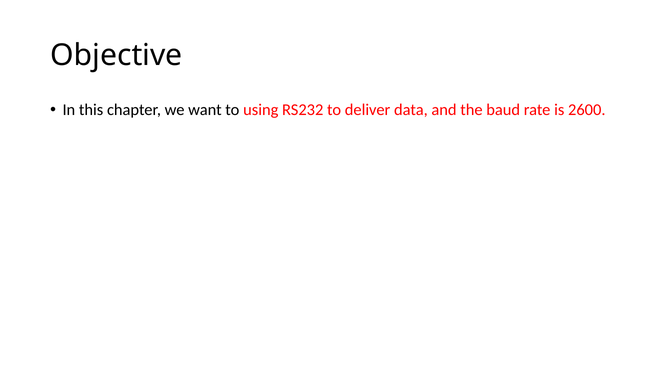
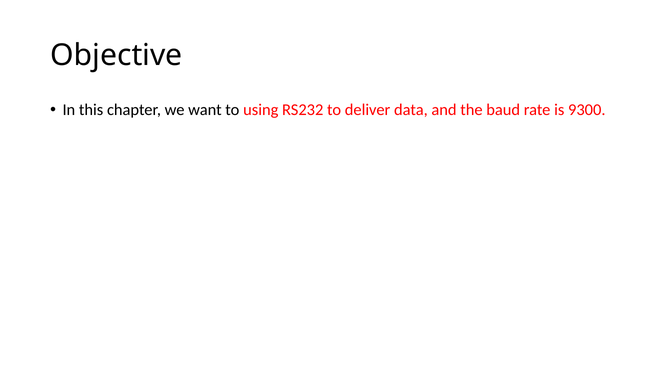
2600: 2600 -> 9300 (587, 110)
